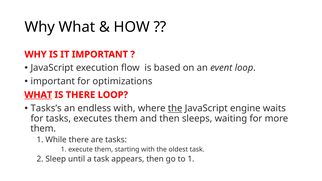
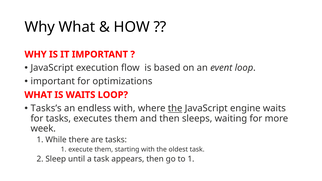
WHAT underline: present -> none (38, 95)
IS THERE: THERE -> WAITS (81, 95)
them: them -> week (43, 129)
